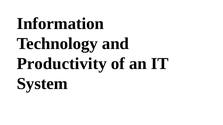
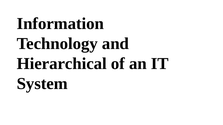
Productivity: Productivity -> Hierarchical (62, 64)
